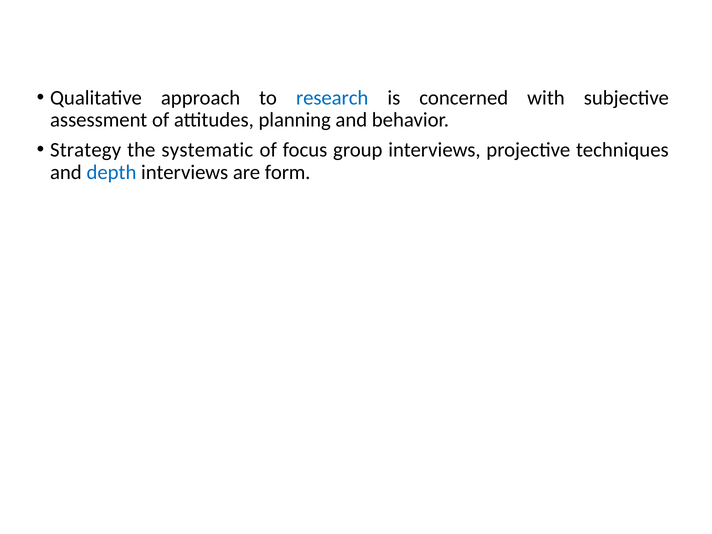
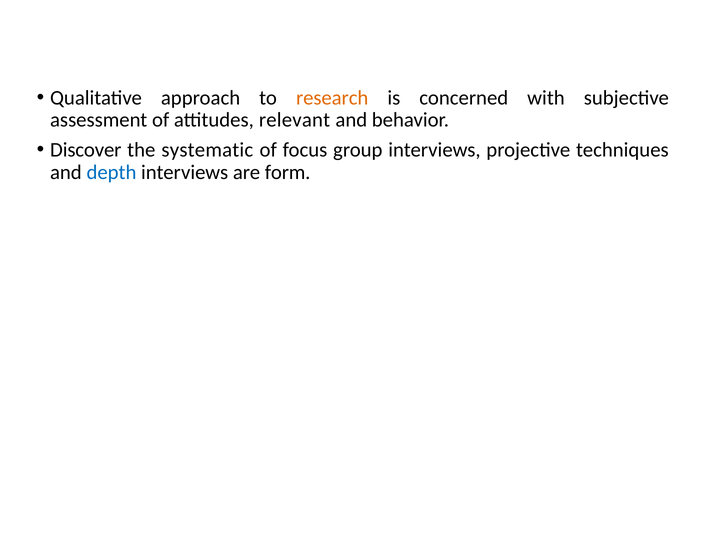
research colour: blue -> orange (332, 98)
planning: planning -> relevant (295, 120)
Strategy: Strategy -> Discover (86, 150)
